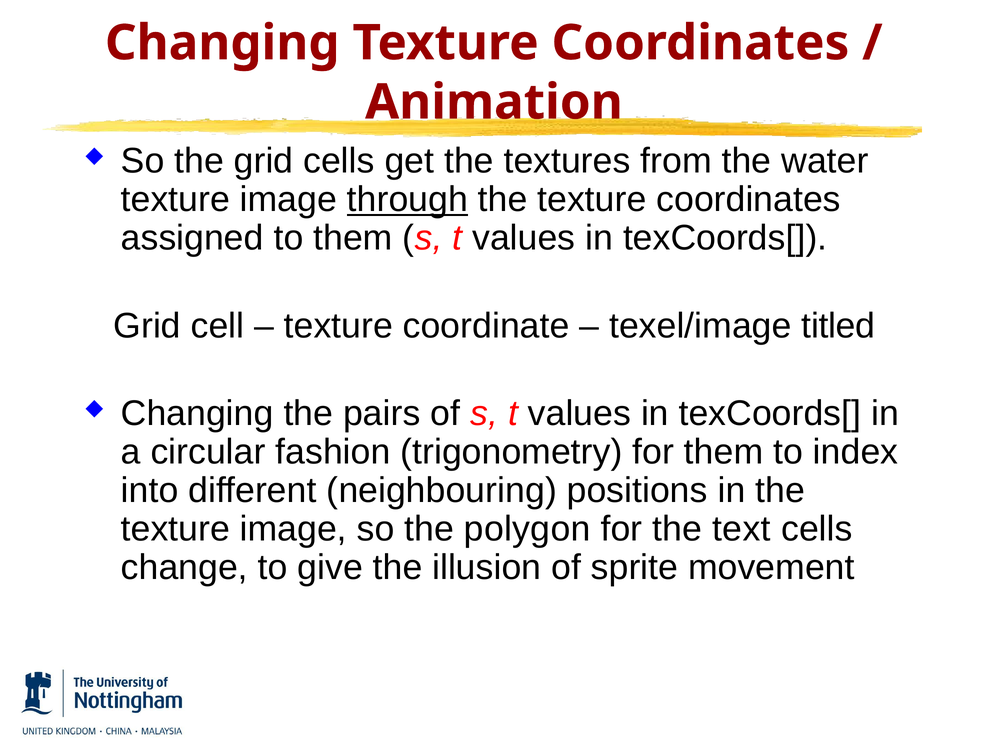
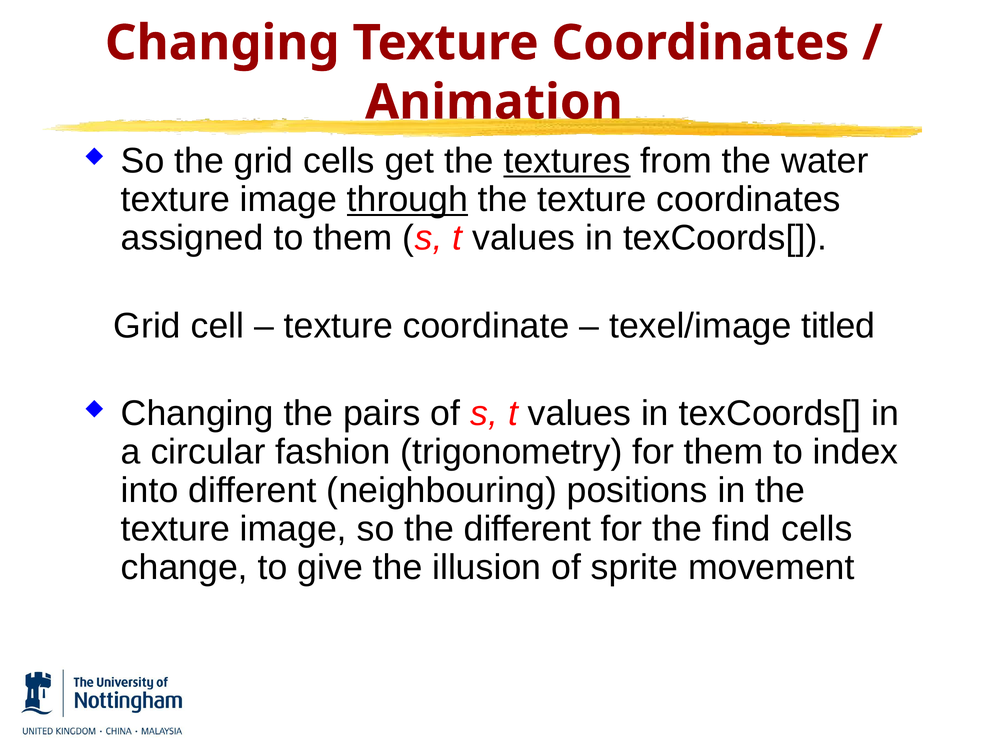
textures underline: none -> present (567, 161)
the polygon: polygon -> different (527, 529)
text: text -> find (741, 529)
